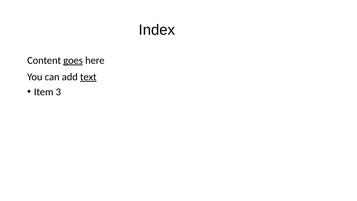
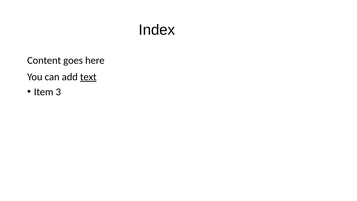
goes underline: present -> none (73, 60)
